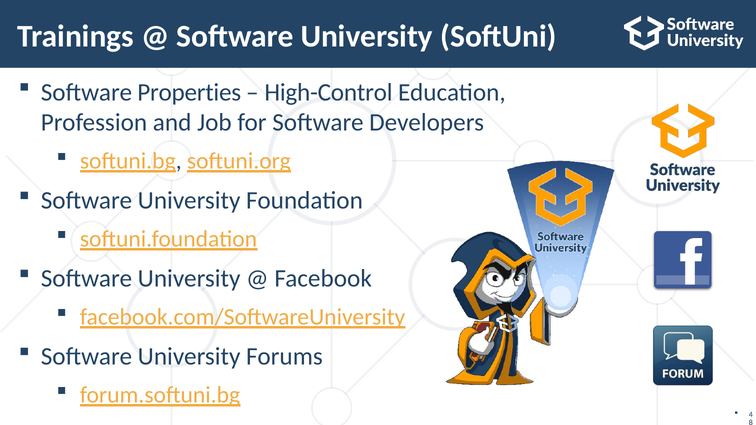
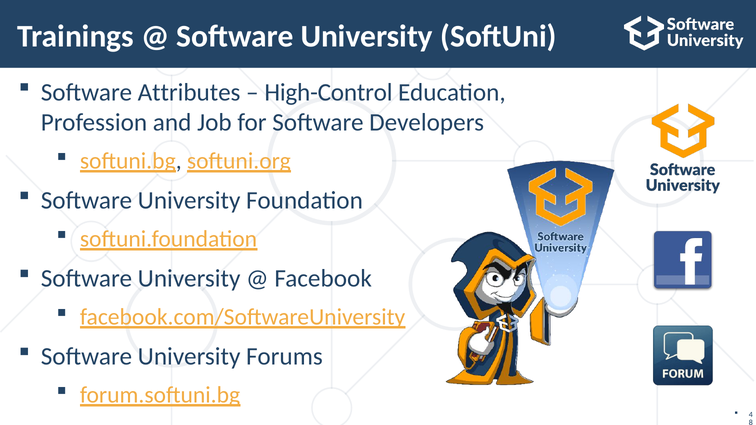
Properties: Properties -> Attributes (189, 92)
